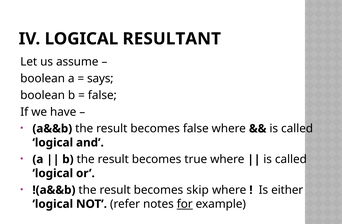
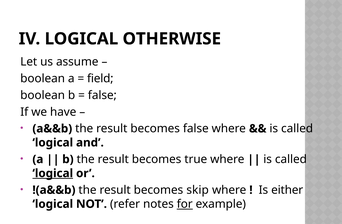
RESULTANT: RESULTANT -> OTHERWISE (172, 39)
says: says -> field (100, 79)
logical underline: none -> present (53, 174)
